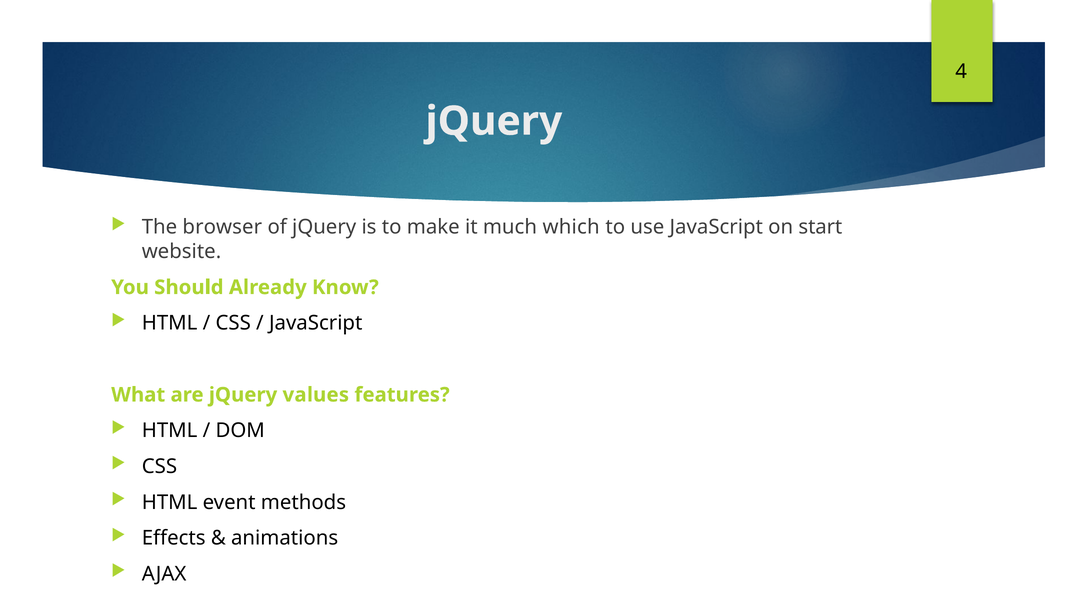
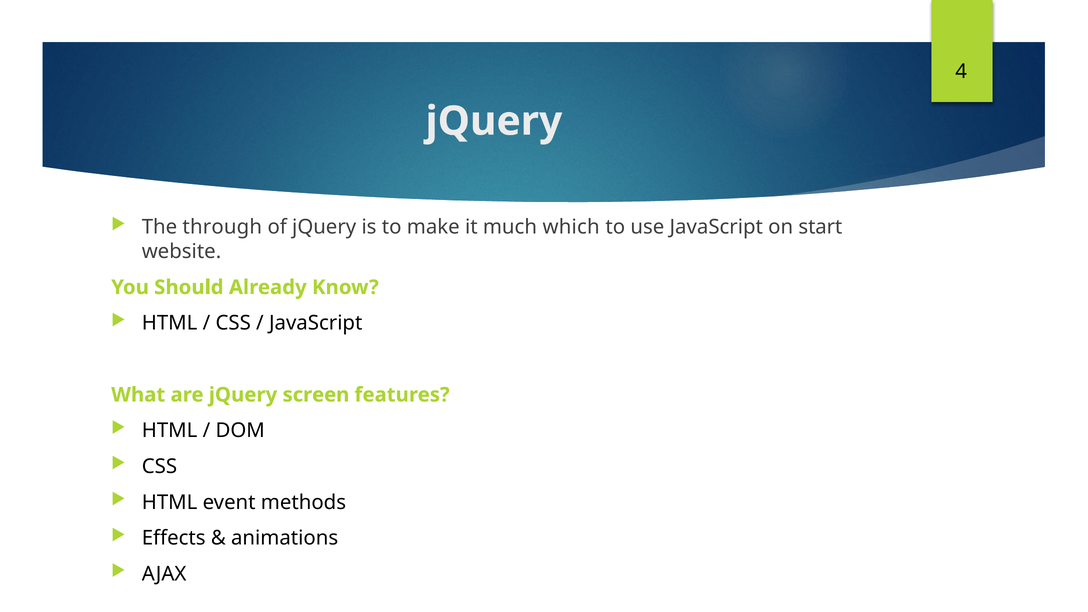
browser: browser -> through (222, 227)
values: values -> screen (316, 395)
